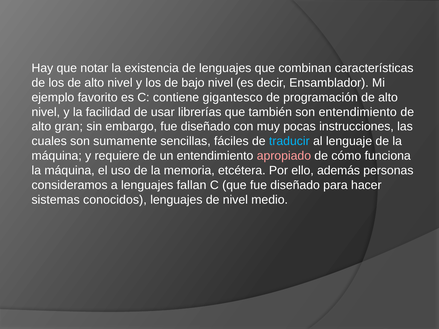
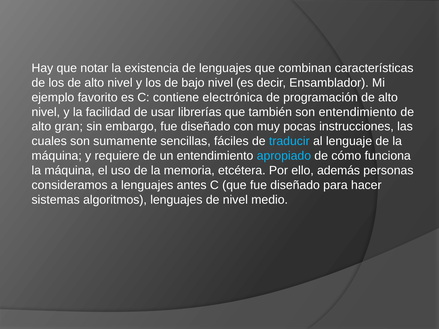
gigantesco: gigantesco -> electrónica (233, 97)
apropiado colour: pink -> light blue (284, 156)
fallan: fallan -> antes (192, 185)
conocidos: conocidos -> algoritmos (115, 200)
